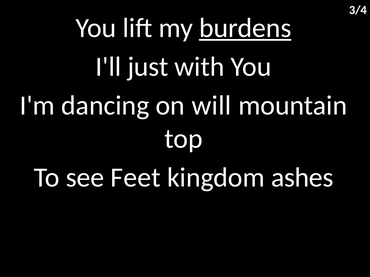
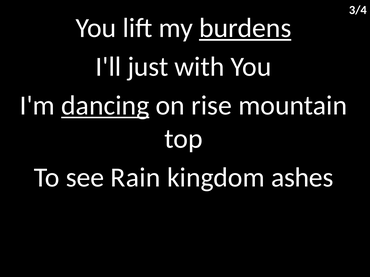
dancing underline: none -> present (105, 106)
will: will -> rise (211, 106)
Feet: Feet -> Rain (136, 178)
